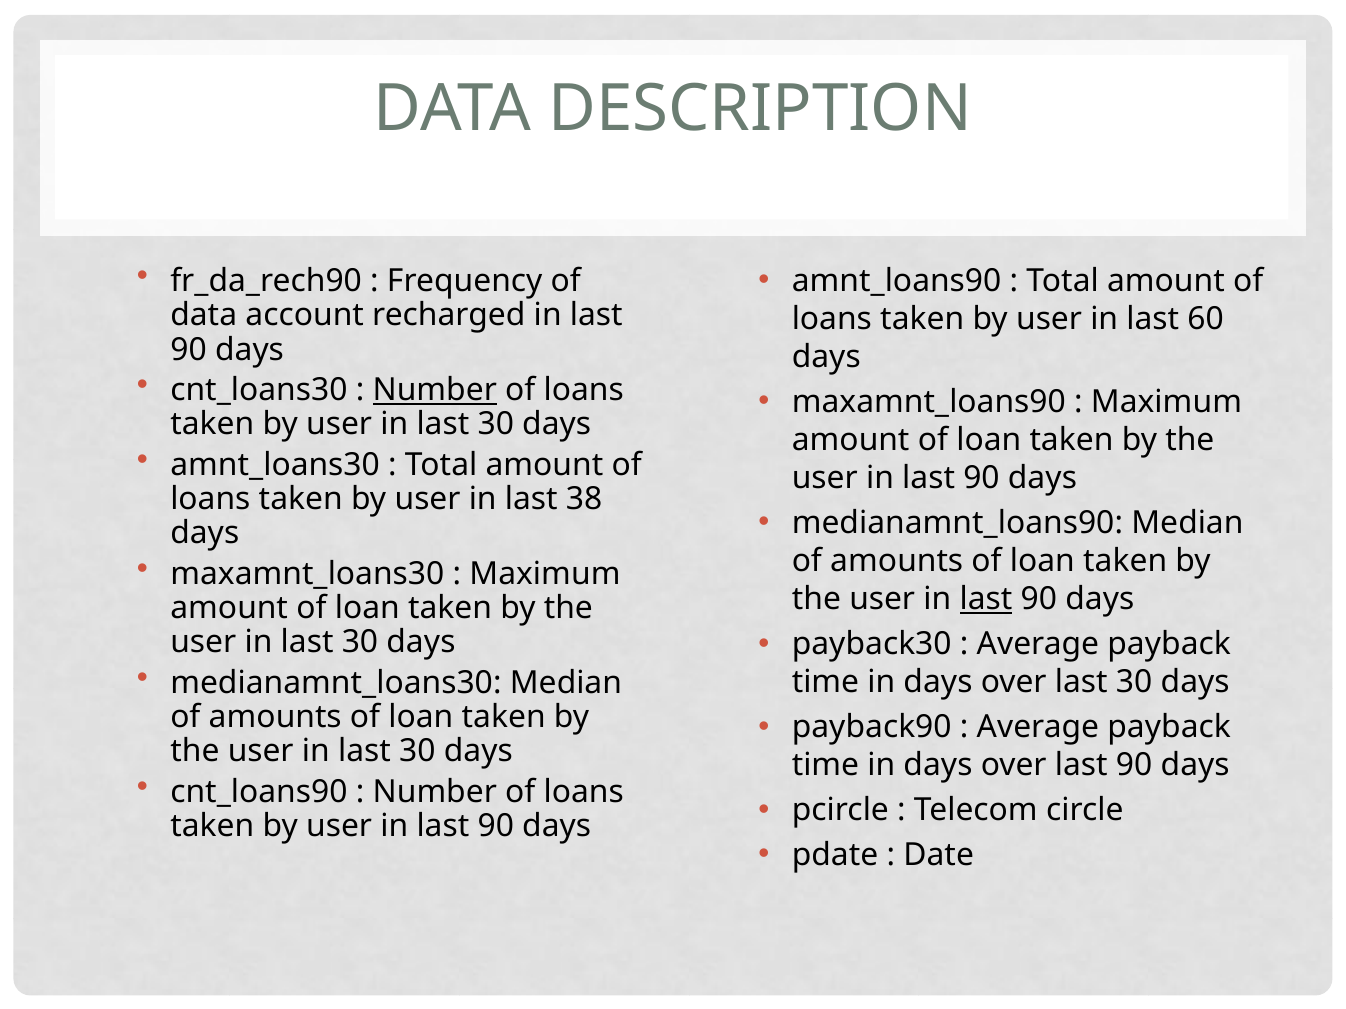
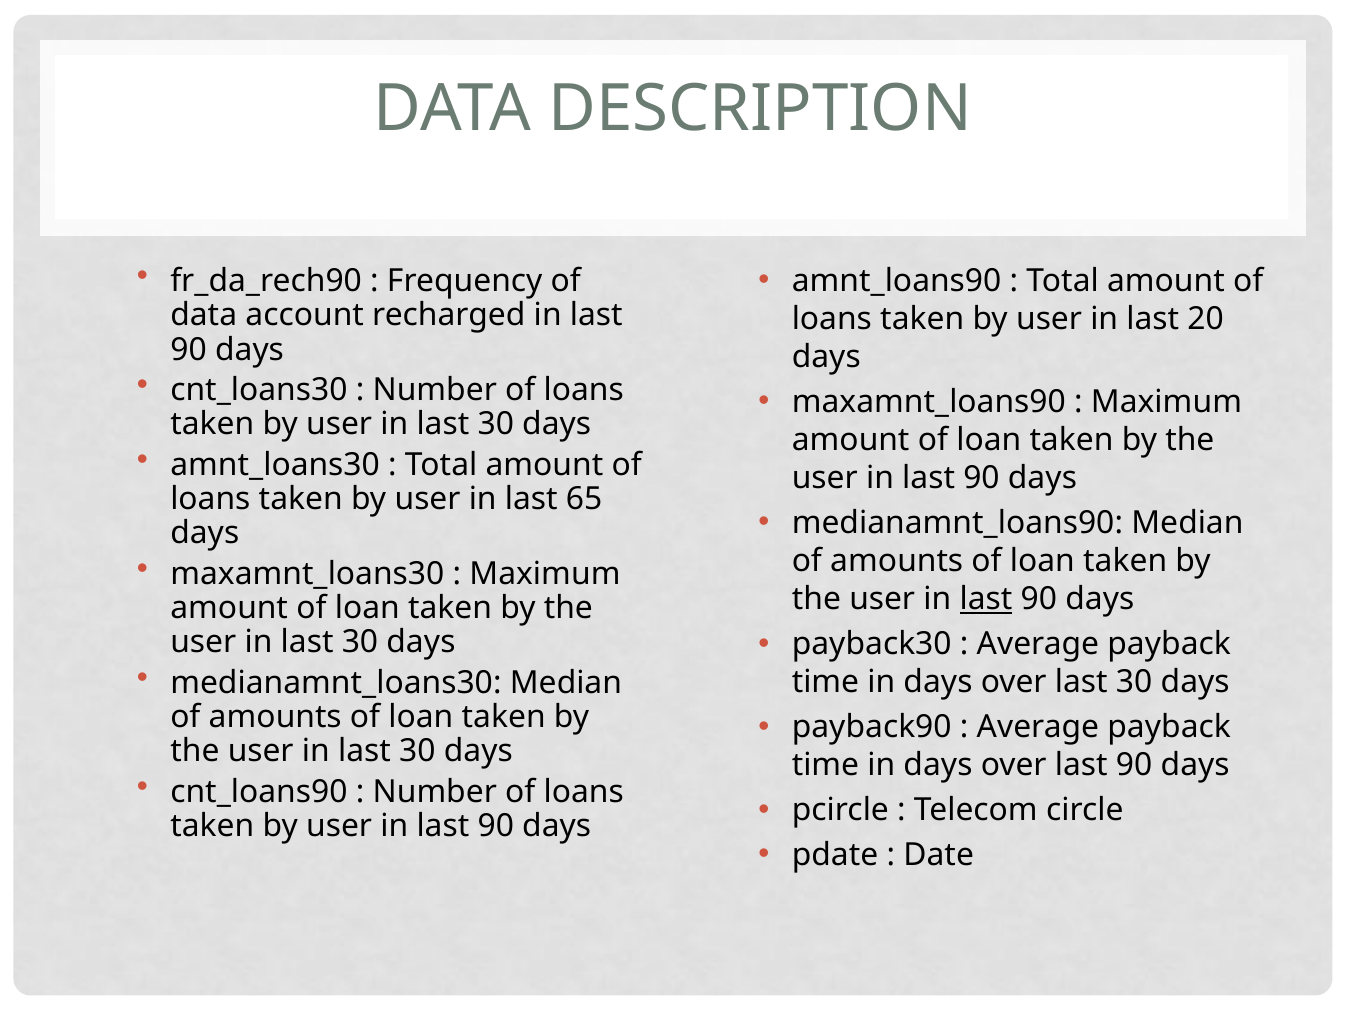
60: 60 -> 20 (1206, 319)
Number underline: present -> none (435, 390)
38: 38 -> 65 (584, 499)
